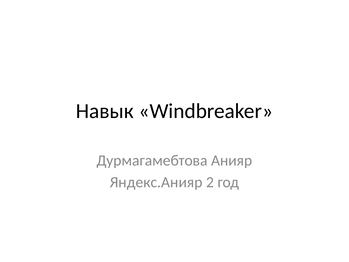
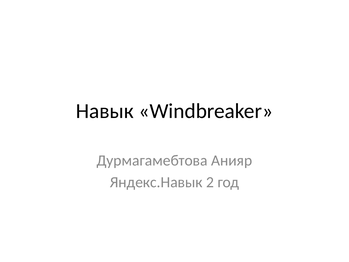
Яндекс.Анияр: Яндекс.Анияр -> Яндекс.Навык (156, 182)
